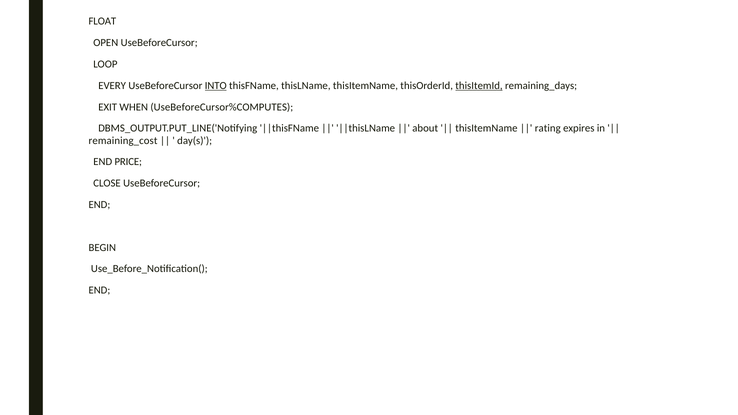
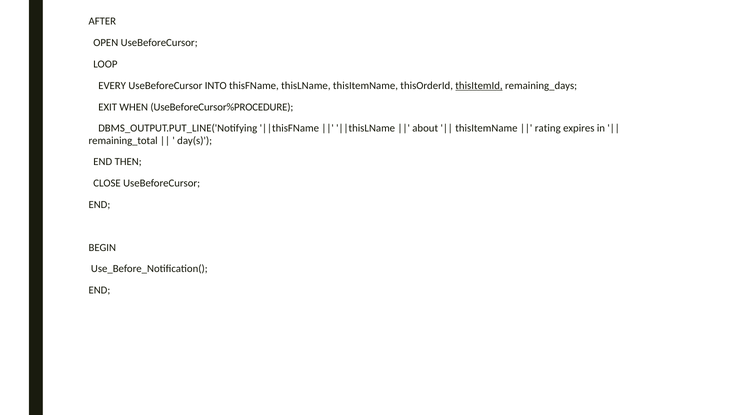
FLOAT: FLOAT -> AFTER (102, 21)
INTO underline: present -> none (216, 86)
UseBeforeCursor%COMPUTES: UseBeforeCursor%COMPUTES -> UseBeforeCursor%PROCEDURE (222, 107)
remaining_cost: remaining_cost -> remaining_total (123, 141)
PRICE: PRICE -> THEN (128, 162)
